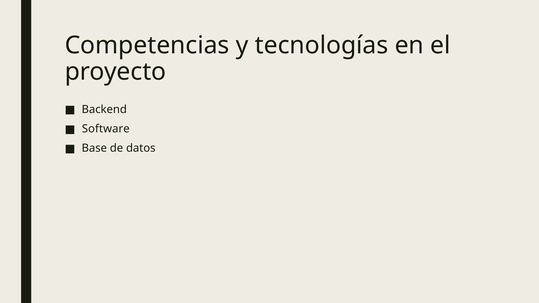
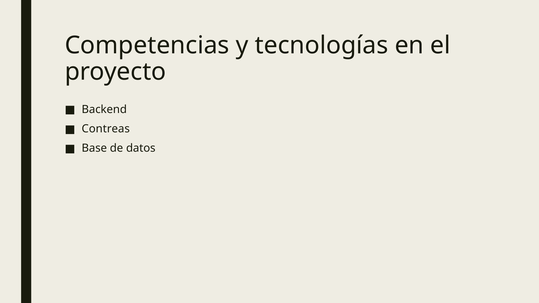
Software: Software -> Contreas (106, 129)
